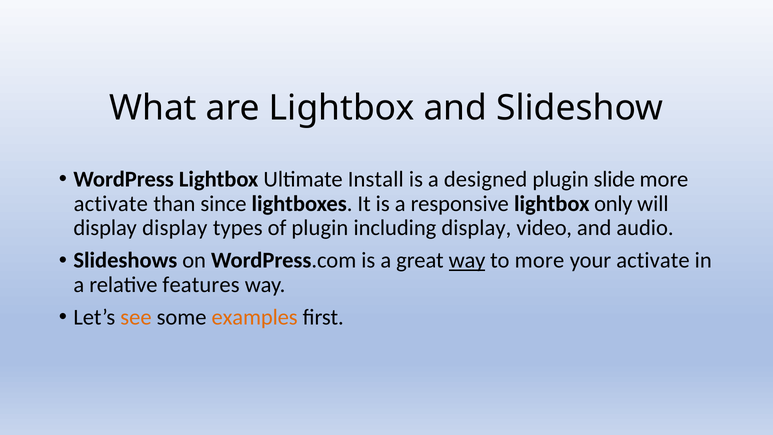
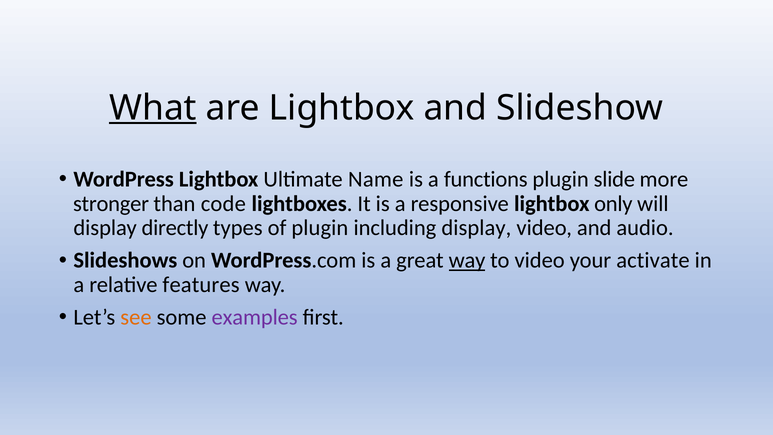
What underline: none -> present (153, 108)
Install: Install -> Name (376, 179)
designed: designed -> functions (486, 179)
activate: activate -> stronger (111, 204)
since: since -> code (223, 204)
display display: display -> directly (175, 228)
to more: more -> video (540, 260)
examples colour: orange -> purple (255, 317)
